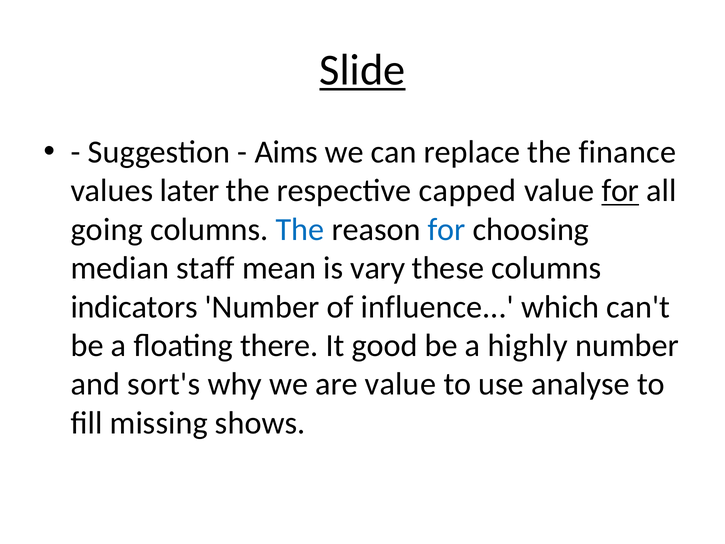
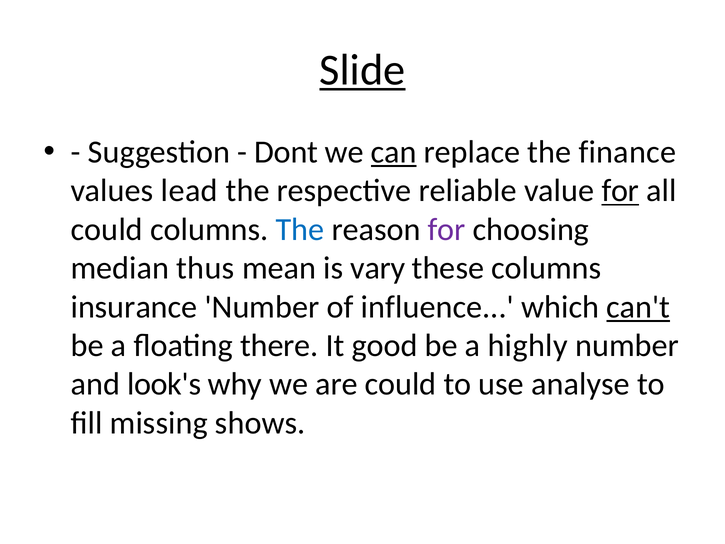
Aims: Aims -> Dont (286, 152)
can underline: none -> present (394, 152)
later: later -> lead (189, 191)
capped: capped -> reliable (468, 191)
going: going -> could (107, 229)
for colour: blue -> purple (447, 229)
staff: staff -> thus (205, 268)
indicators: indicators -> insurance (134, 307)
can't underline: none -> present (638, 307)
sort's: sort's -> look's (164, 384)
are value: value -> could (401, 384)
